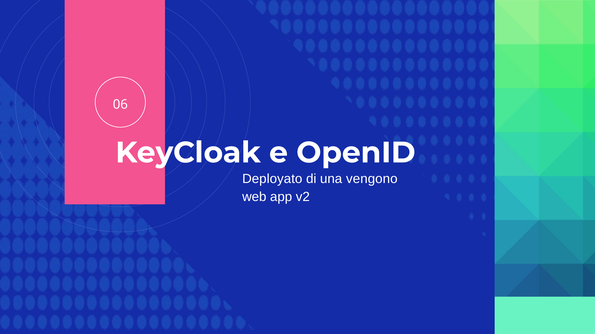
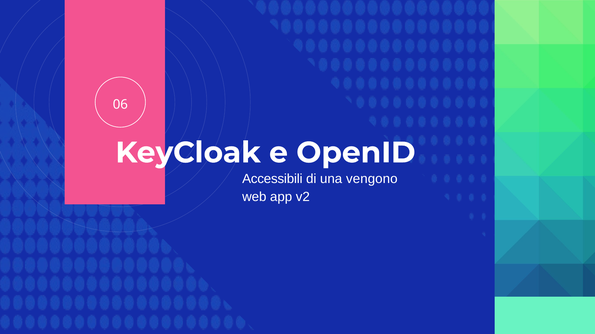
Deployato: Deployato -> Accessibili (272, 179)
